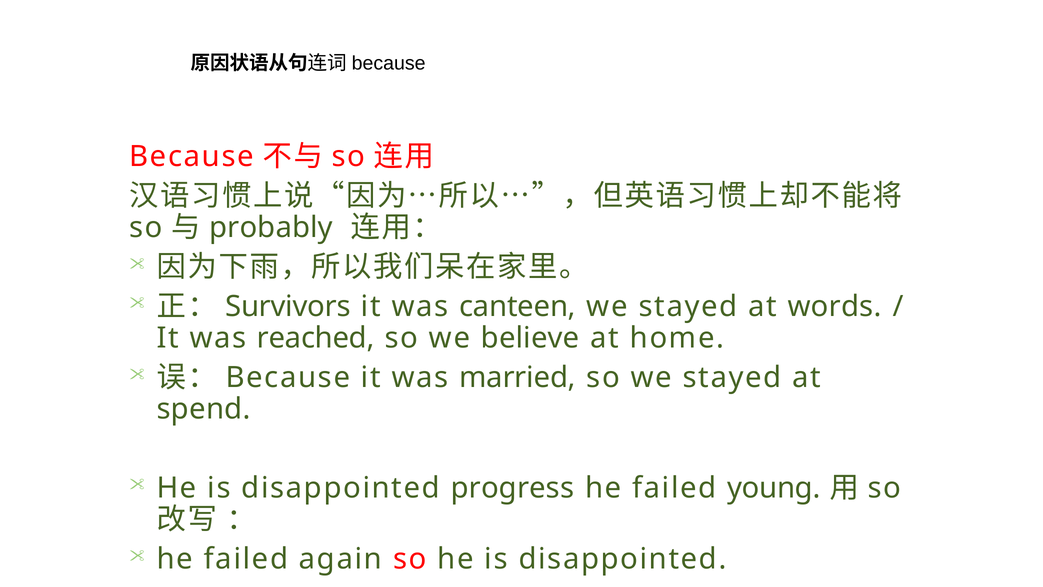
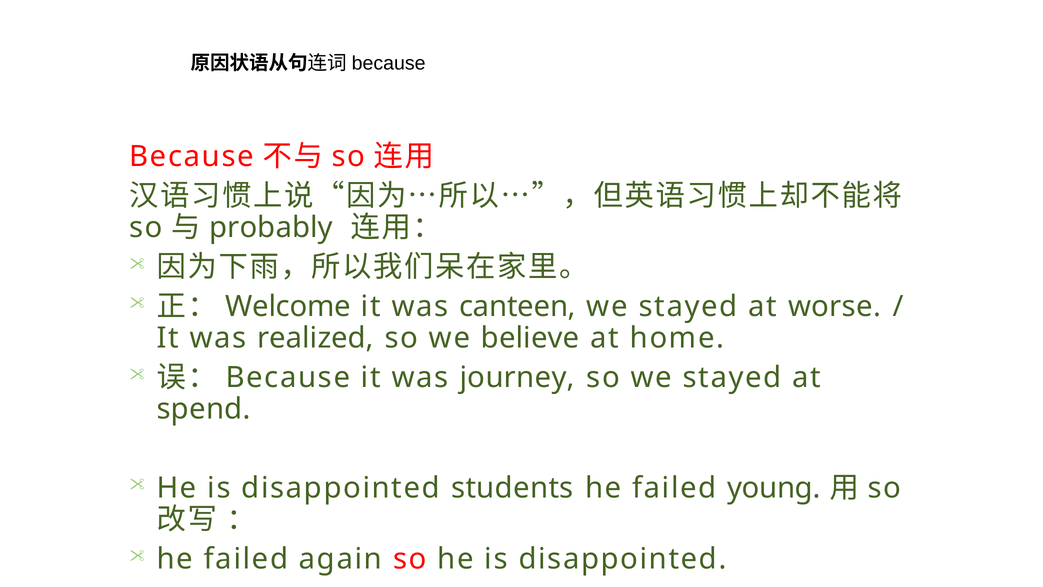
Survivors: Survivors -> Welcome (288, 306)
words: words -> worse (835, 306)
reached: reached -> realized (316, 338)
married: married -> journey (517, 377)
progress: progress -> students (512, 488)
